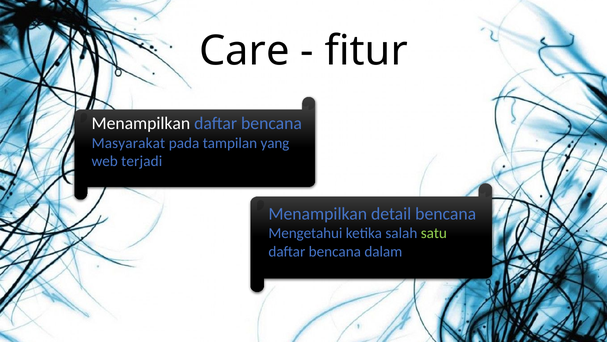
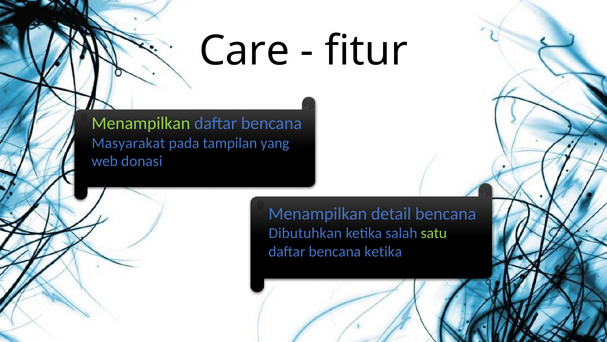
Menampilkan colour: white -> light green (141, 123)
terjadi: terjadi -> donasi (142, 161)
Mengetahui: Mengetahui -> Dibutuhkan (305, 233)
bencana dalam: dalam -> ketika (383, 251)
